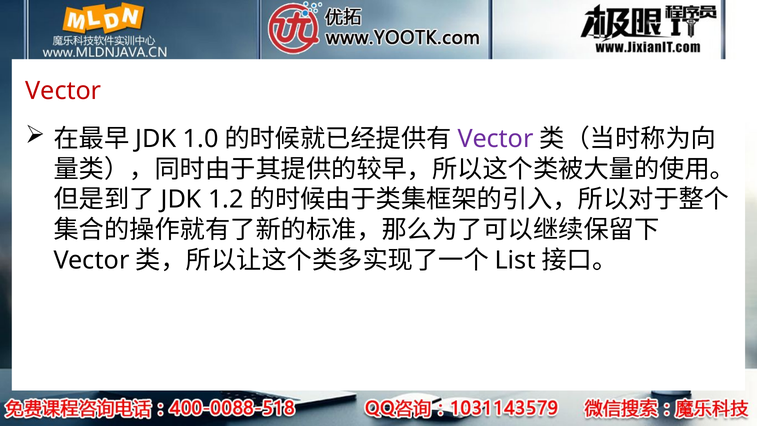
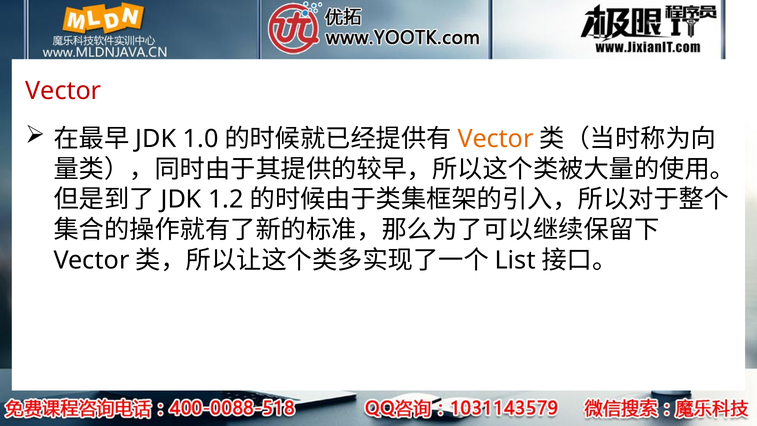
Vector colour: purple -> orange (496, 139)
